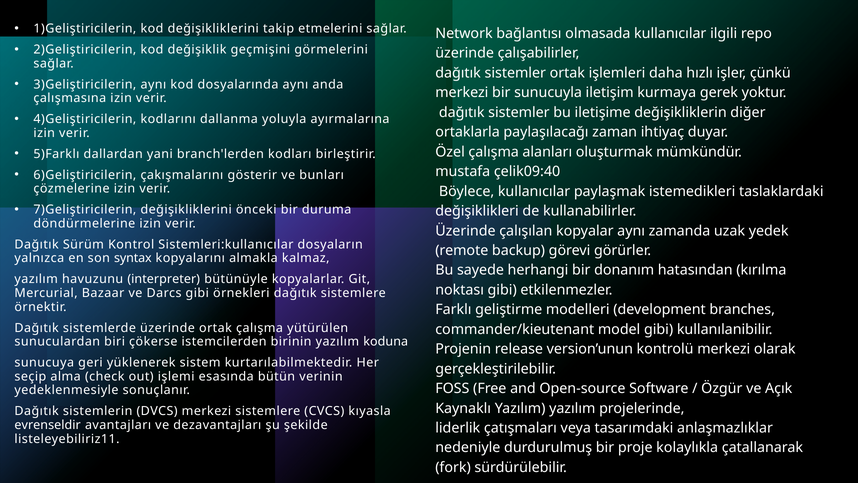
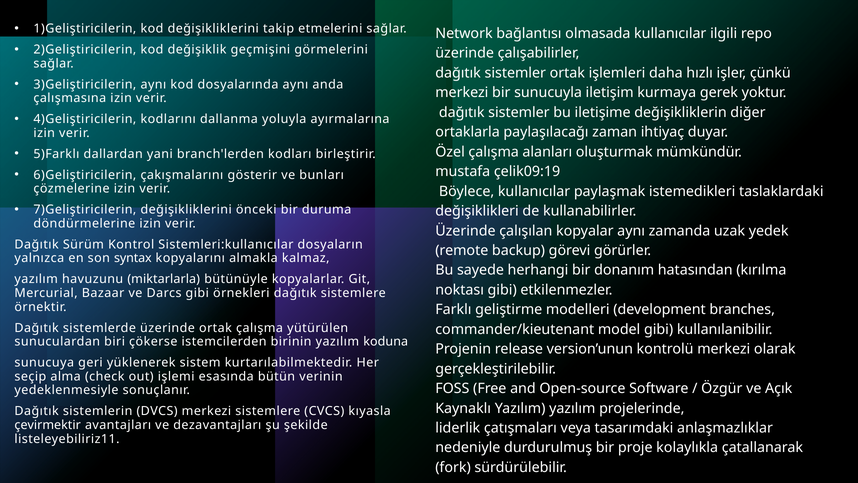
çelik09:40: çelik09:40 -> çelik09:19 (527, 171)
interpreter: interpreter -> miktarlarla (164, 279)
evrenseldir: evrenseldir -> çevirmektir (48, 425)
